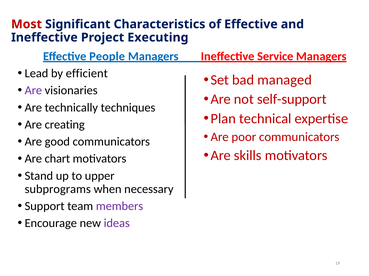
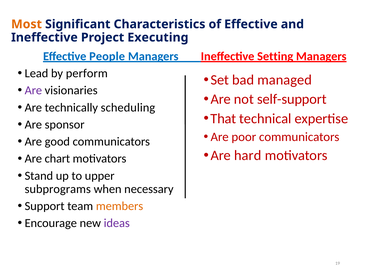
Most colour: red -> orange (27, 24)
Service: Service -> Setting (275, 56)
efficient: efficient -> perform (87, 73)
techniques: techniques -> scheduling (128, 108)
Plan: Plan -> That (223, 119)
creating: creating -> sponsor (65, 125)
skills: skills -> hard (248, 156)
members colour: purple -> orange (120, 207)
